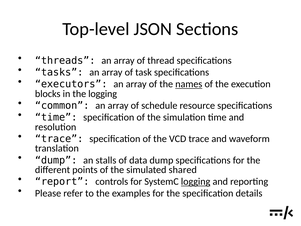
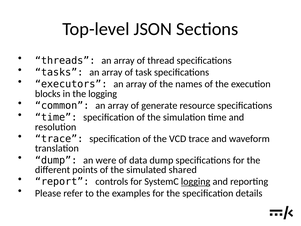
names underline: present -> none (189, 84)
schedule: schedule -> generate (159, 105)
stalls: stalls -> were (106, 160)
